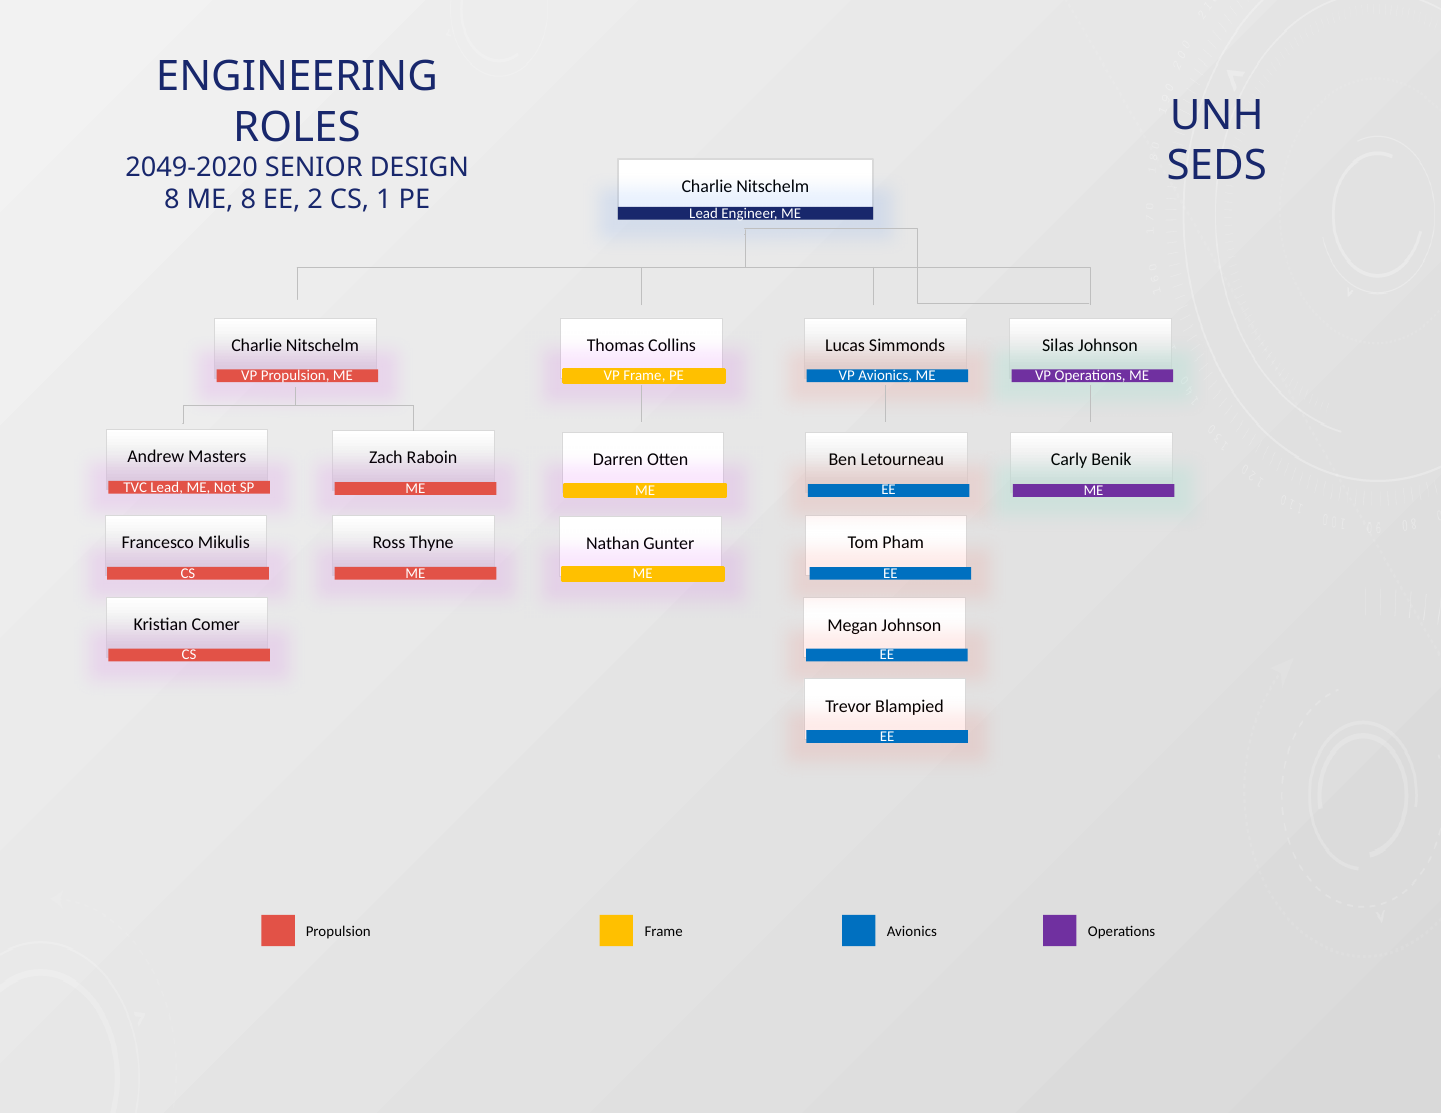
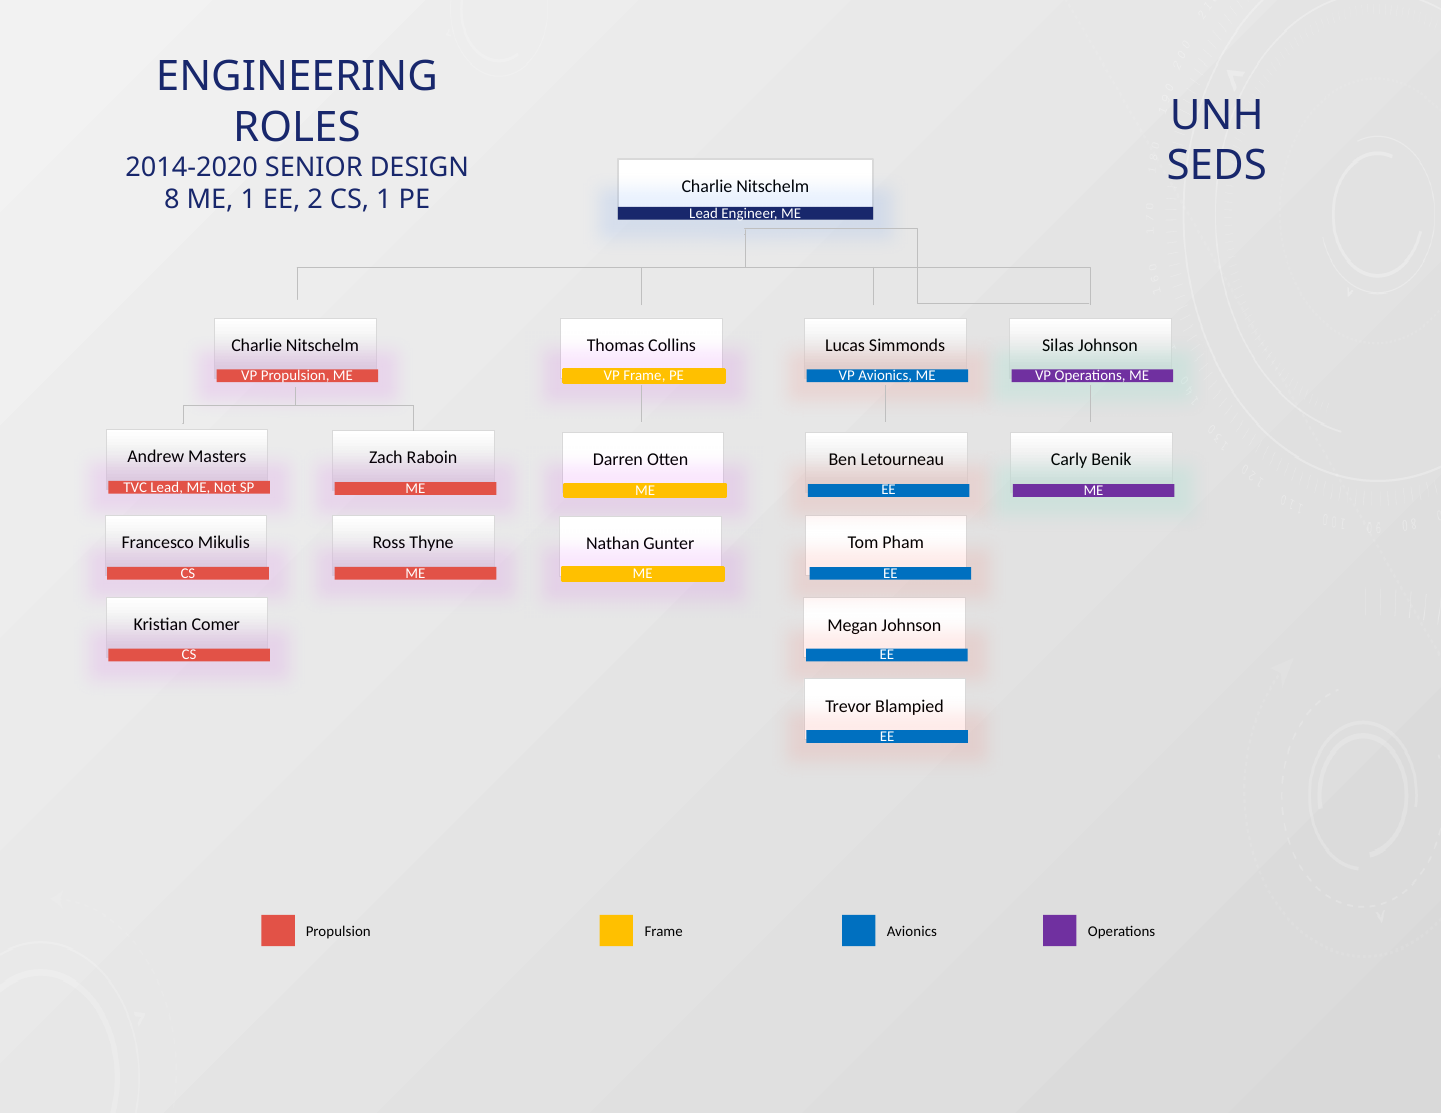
2049-2020: 2049-2020 -> 2014-2020 (192, 168)
ME 8: 8 -> 1 (248, 200)
